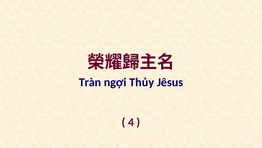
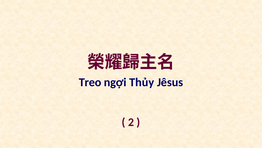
Tràn: Tràn -> Treo (90, 82)
4: 4 -> 2 (131, 122)
